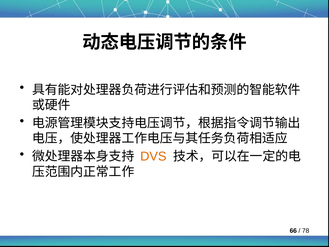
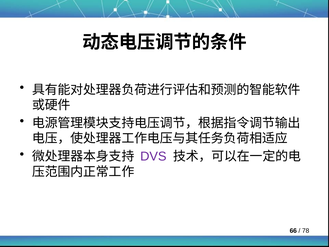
DVS colour: orange -> purple (153, 156)
